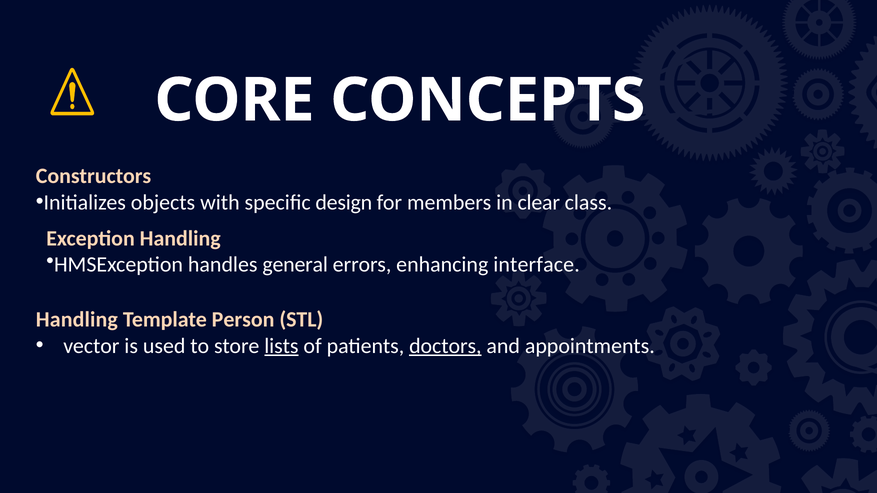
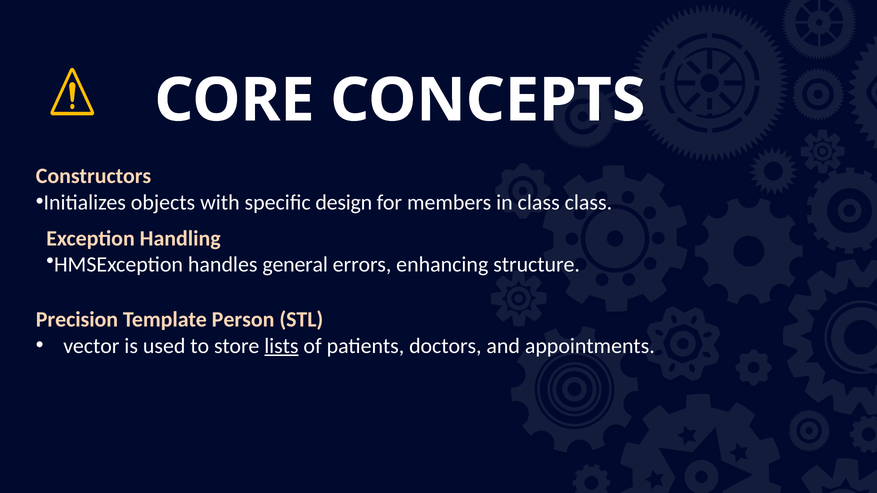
in clear: clear -> class (539, 202)
interface: interface -> structure (537, 265)
Handling: Handling -> Precision (77, 320)
doctors underline: present -> none (445, 346)
